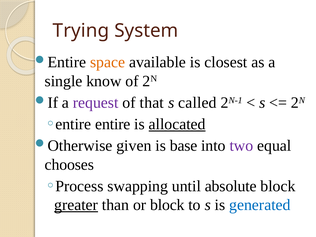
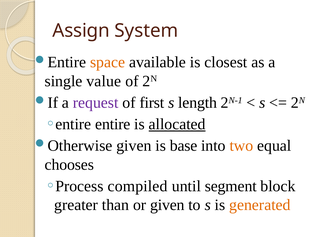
Trying: Trying -> Assign (81, 31)
know: know -> value (104, 81)
that: that -> first (152, 103)
called: called -> length (198, 103)
two colour: purple -> orange (241, 146)
swapping: swapping -> compiled (138, 186)
absolute: absolute -> segment (231, 186)
greater underline: present -> none (76, 205)
or block: block -> given (167, 205)
generated colour: blue -> orange (260, 205)
